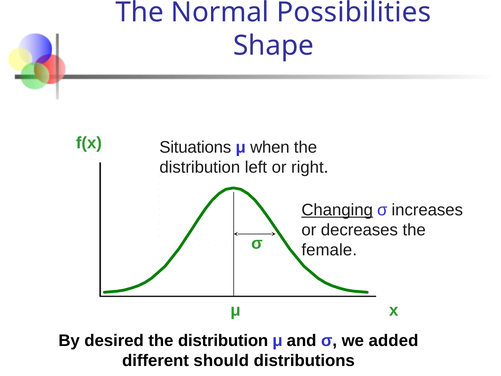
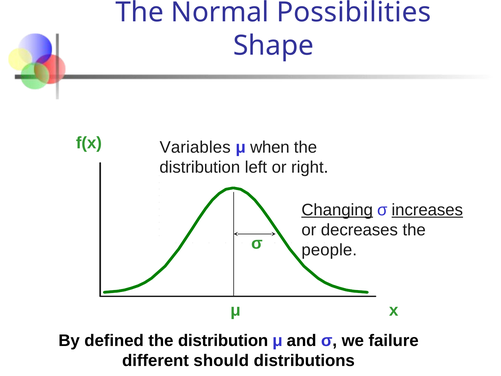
Situations: Situations -> Variables (195, 147)
increases underline: none -> present (427, 210)
female: female -> people (329, 250)
desired: desired -> defined (114, 340)
added: added -> failure (394, 340)
